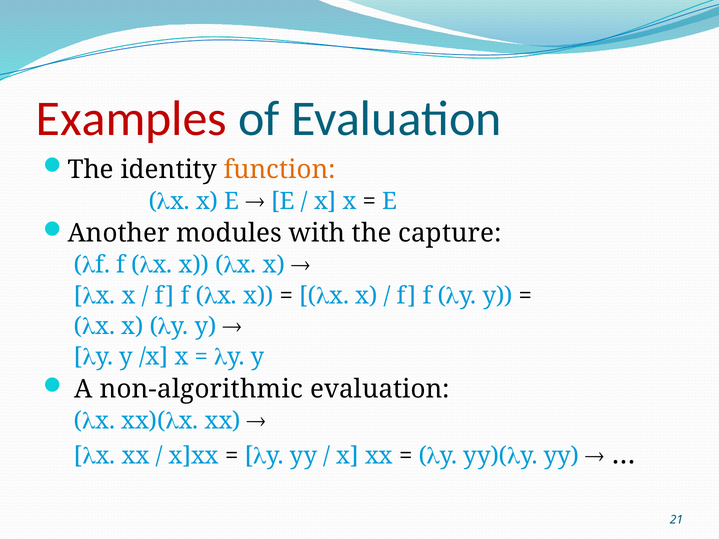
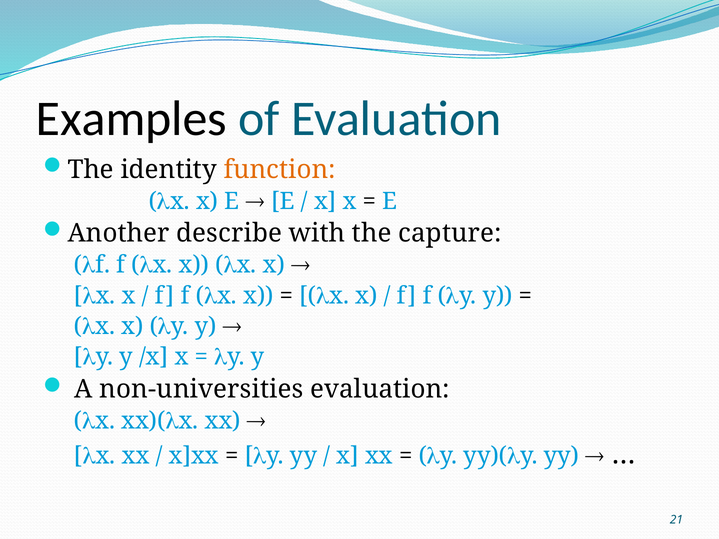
Examples colour: red -> black (131, 119)
modules: modules -> describe (229, 233)
non-algorithmic: non-algorithmic -> non-universities (201, 389)
